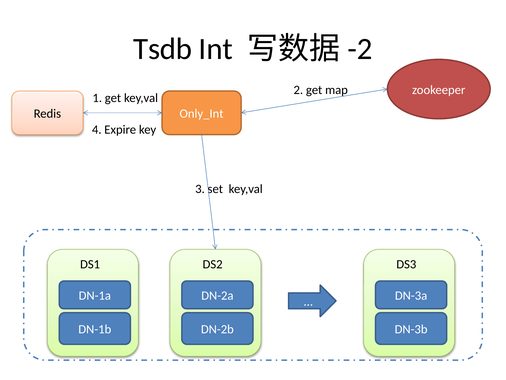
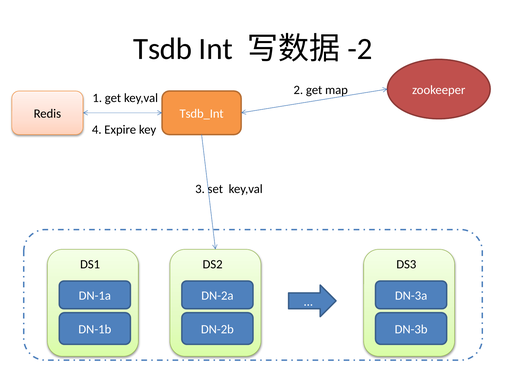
Only_Int: Only_Int -> Tsdb_Int (202, 114)
